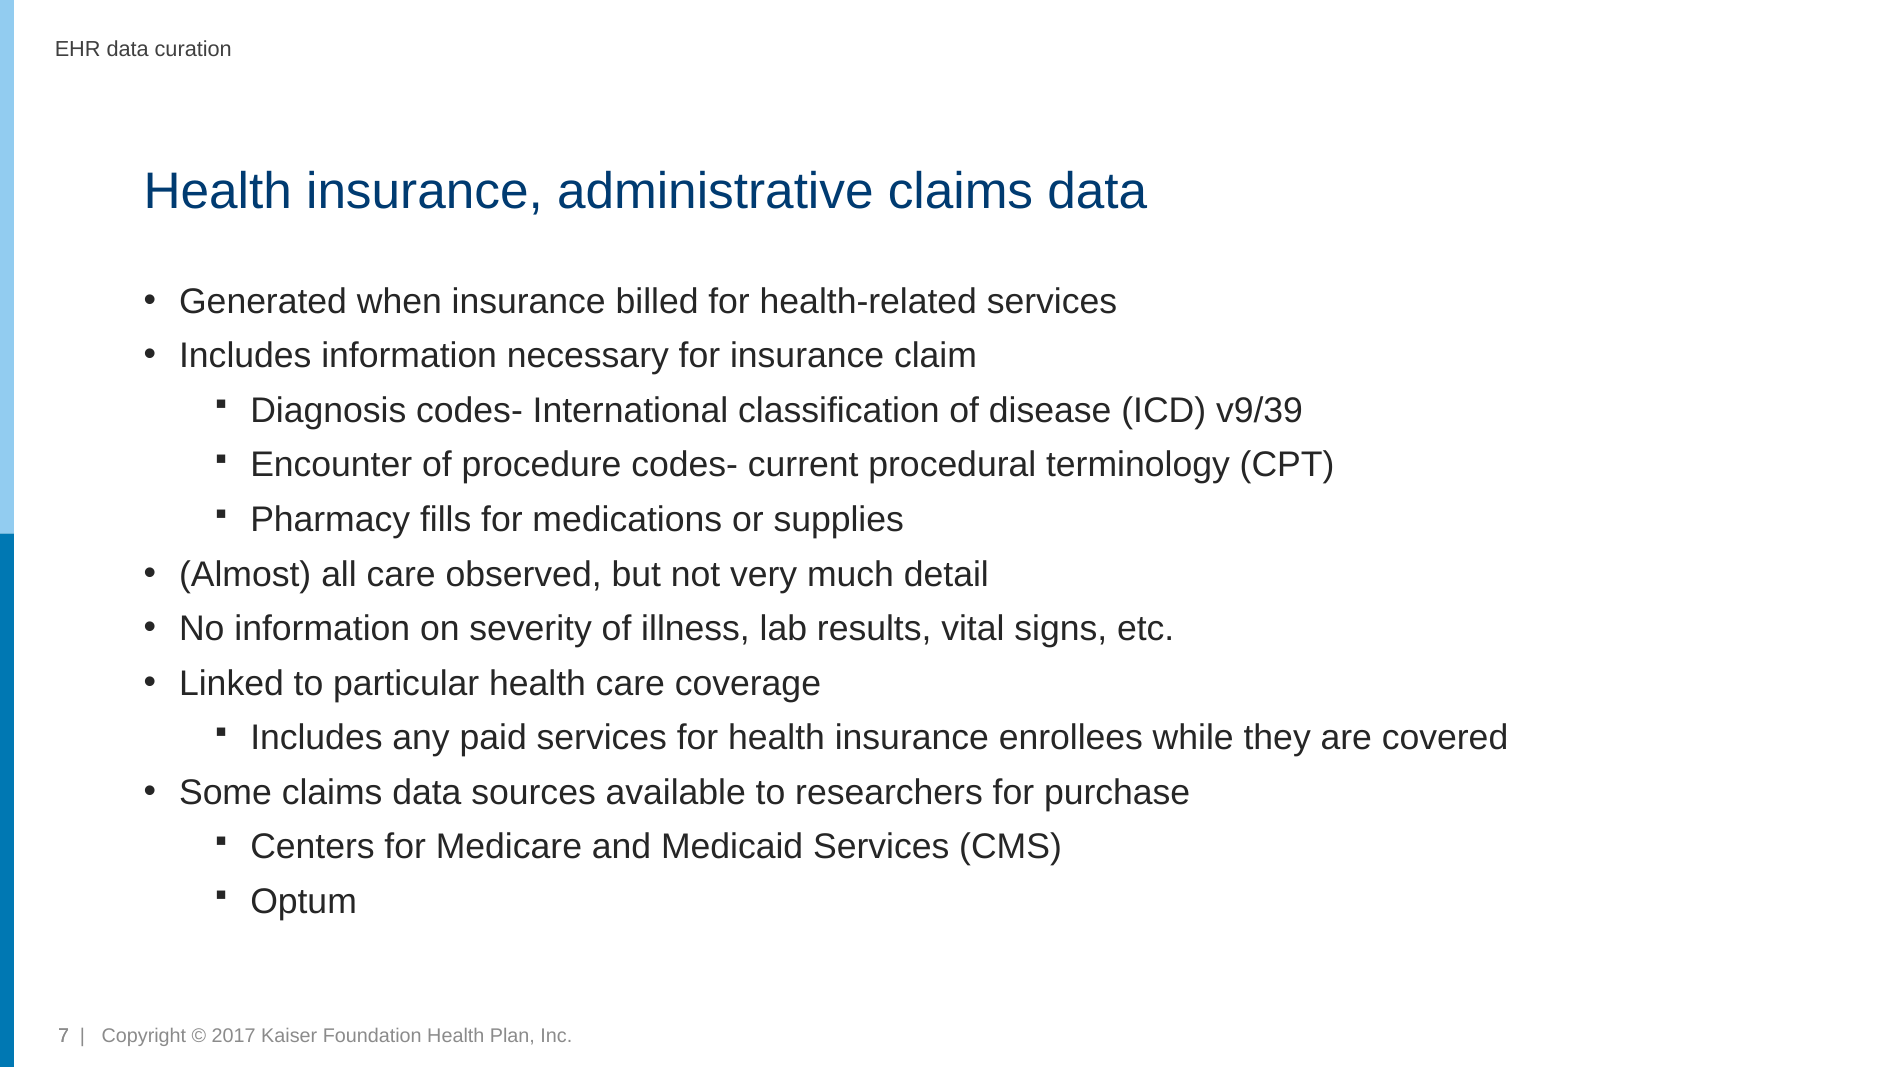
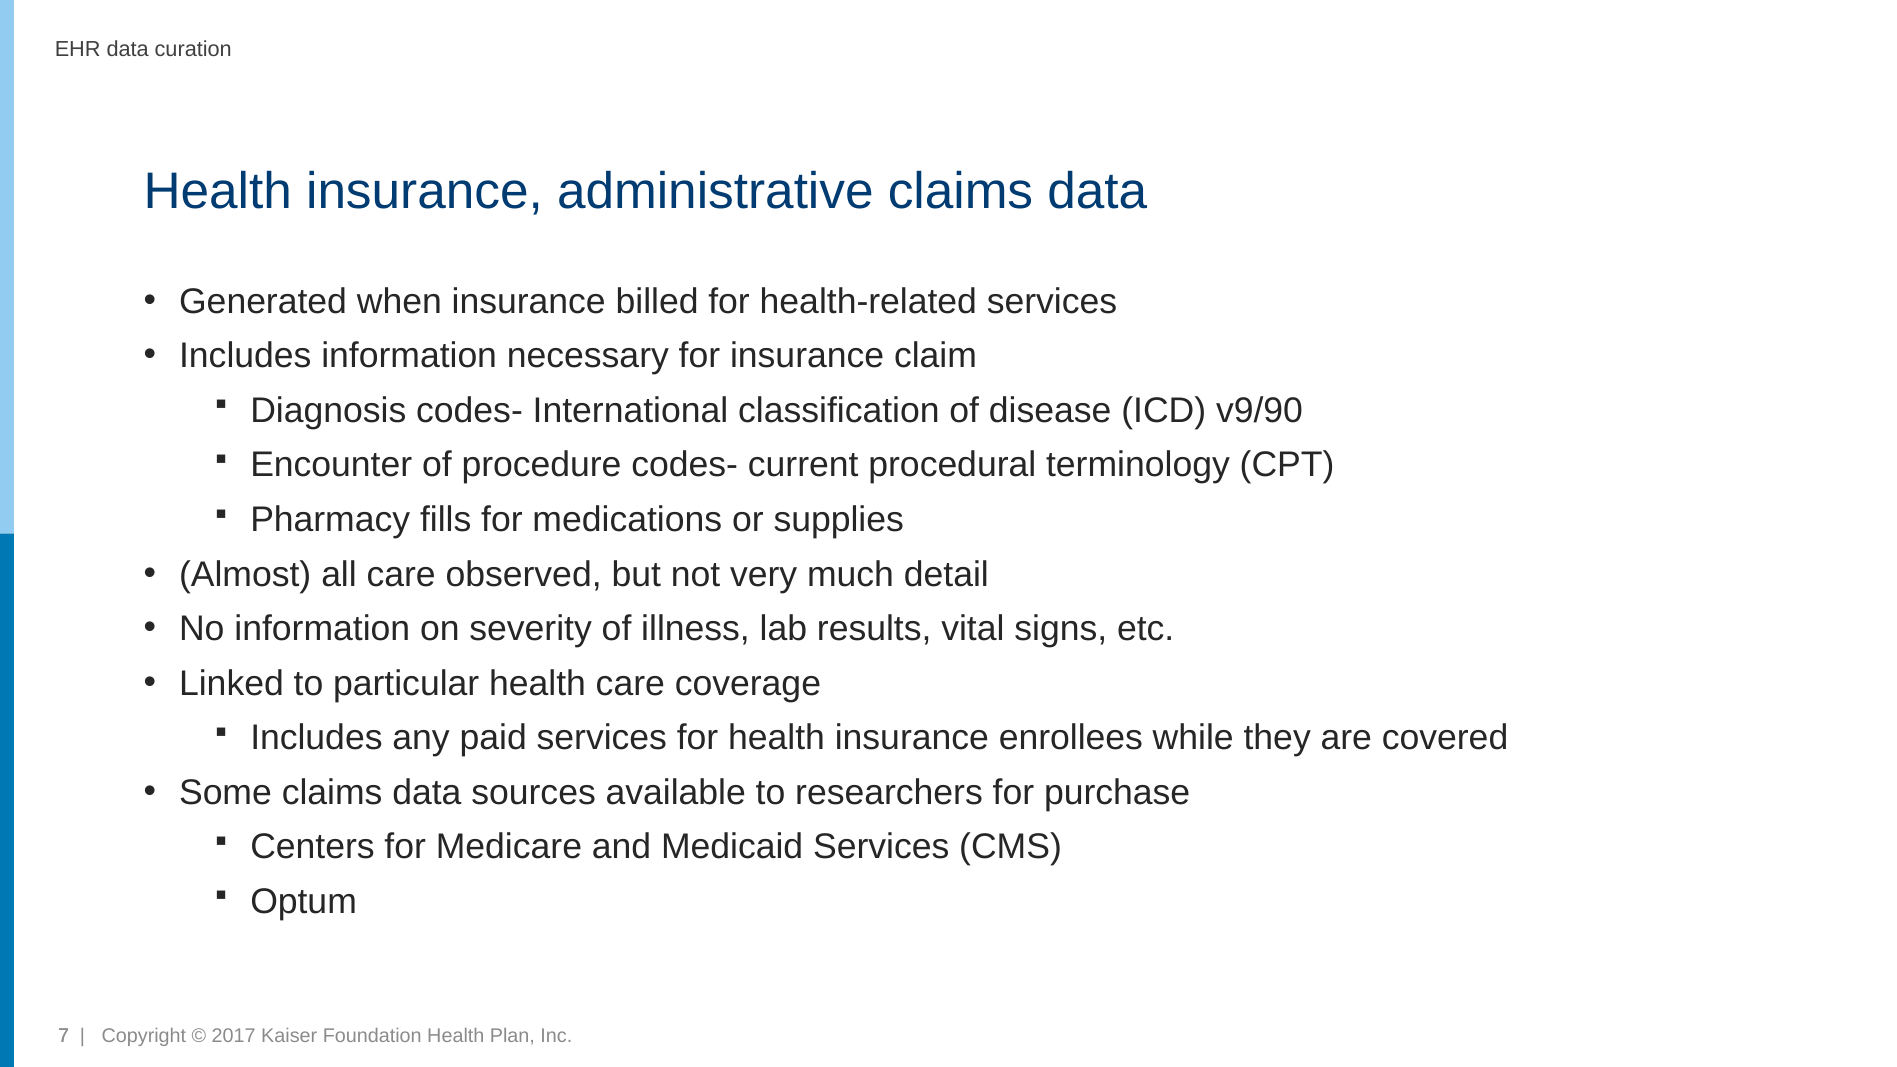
v9/39: v9/39 -> v9/90 (1259, 411)
